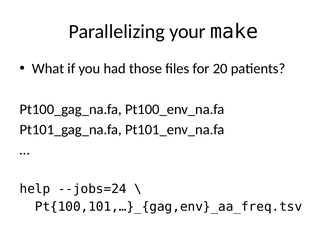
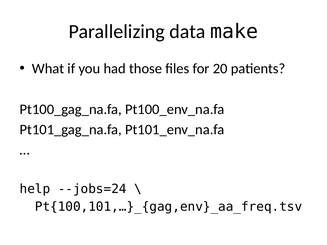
your: your -> data (187, 32)
